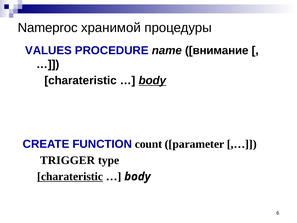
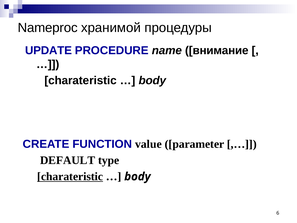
VALUES: VALUES -> UPDATE (49, 50)
body underline: present -> none (152, 80)
count: count -> value (148, 144)
TRIGGER: TRIGGER -> DEFAULT (68, 160)
